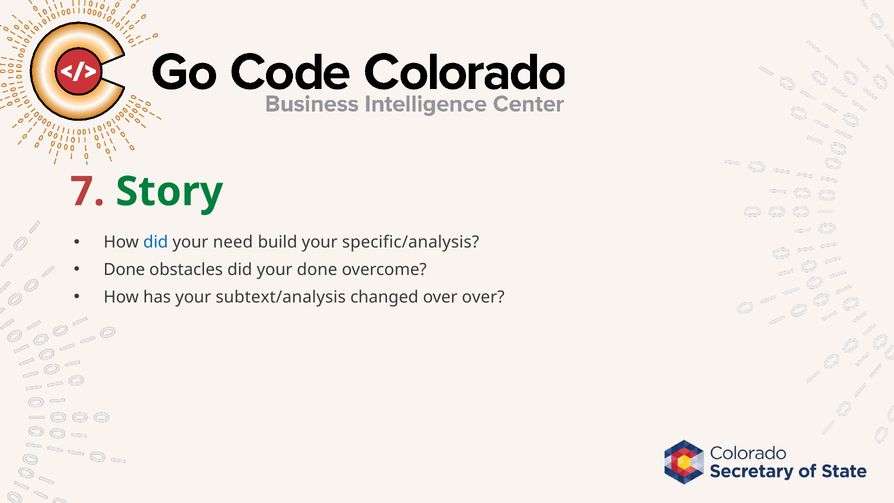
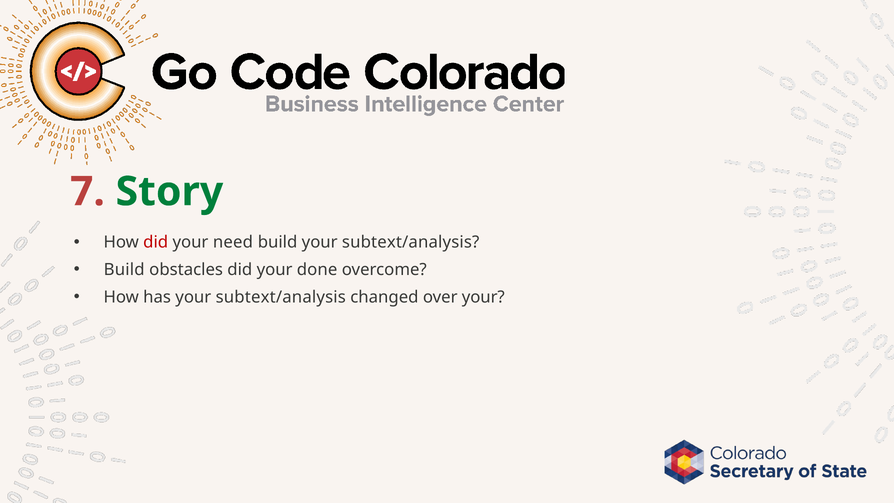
did colour: blue -> red (156, 242)
build your specific/analysis: specific/analysis -> subtext/analysis (411, 242)
Done: Done -> Build (124, 269)
over over: over -> your (483, 297)
